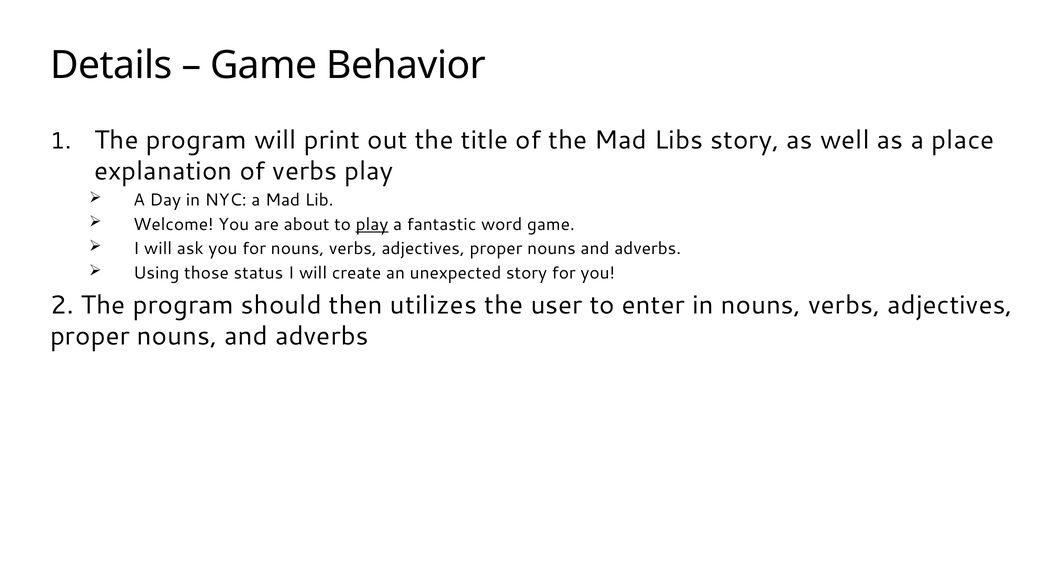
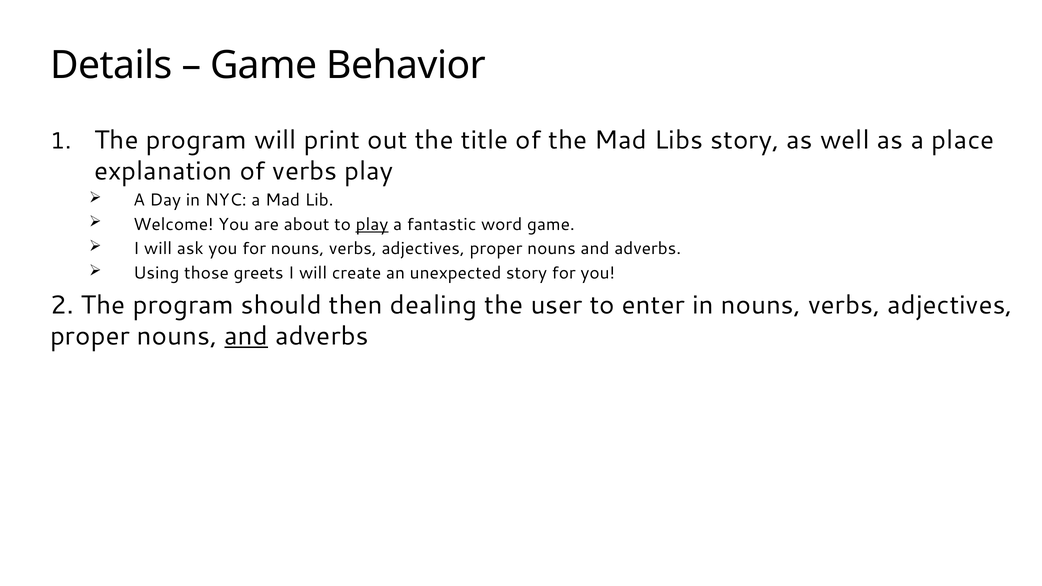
status: status -> greets (259, 273)
utilizes: utilizes -> dealing (434, 305)
and underline: none -> present (246, 336)
